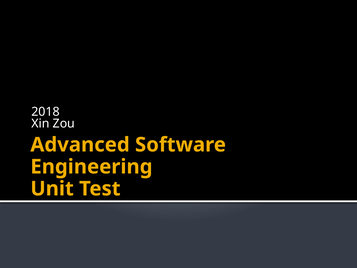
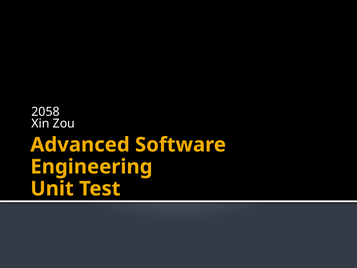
2018: 2018 -> 2058 (46, 112)
